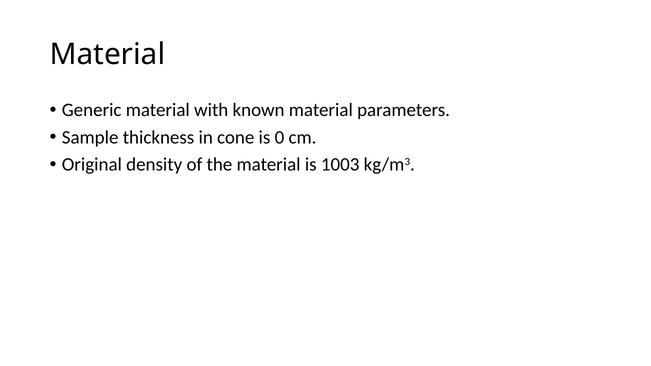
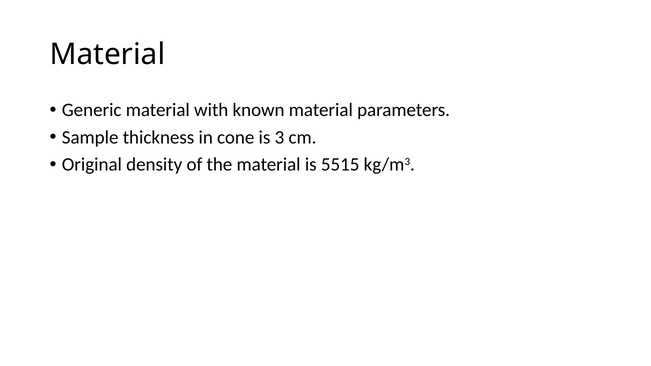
0: 0 -> 3 (279, 137)
1003: 1003 -> 5515 (340, 165)
